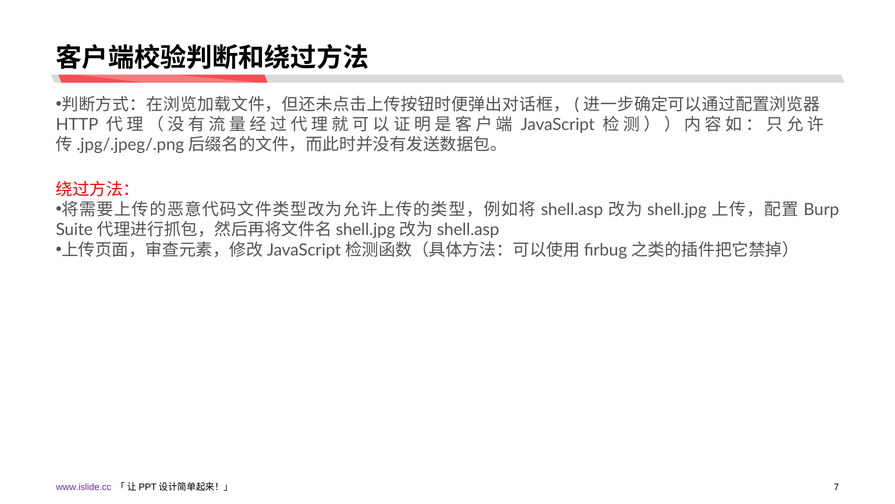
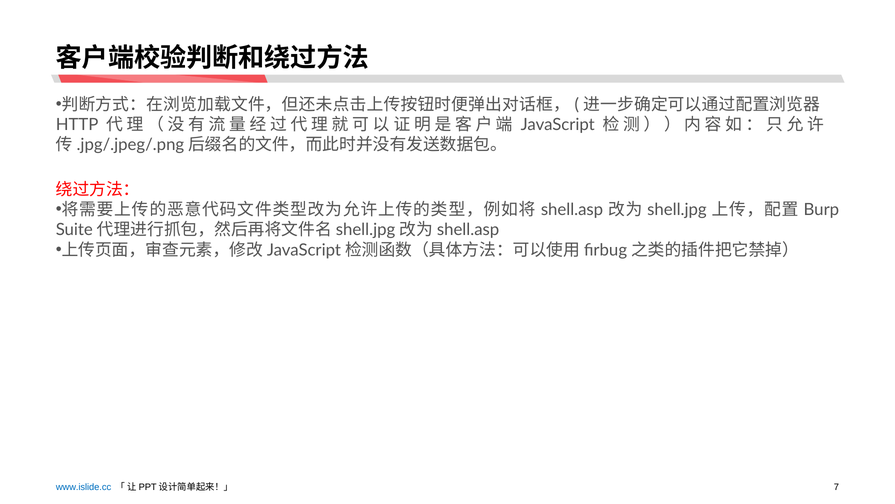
www.islide.cc colour: purple -> blue (84, 486)
